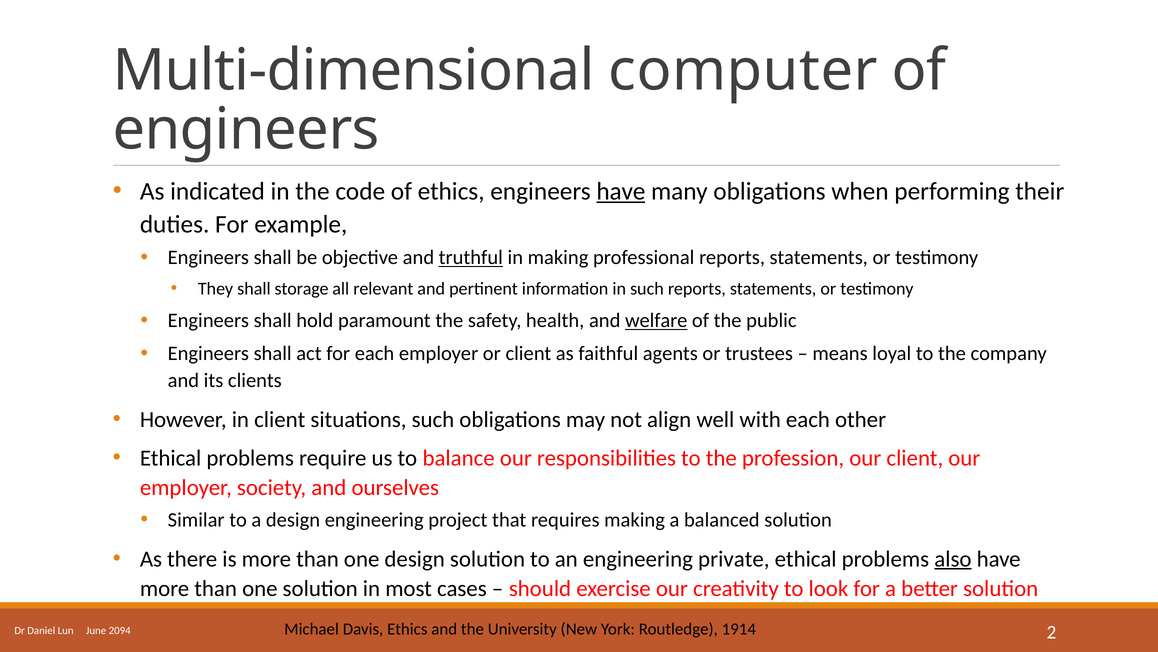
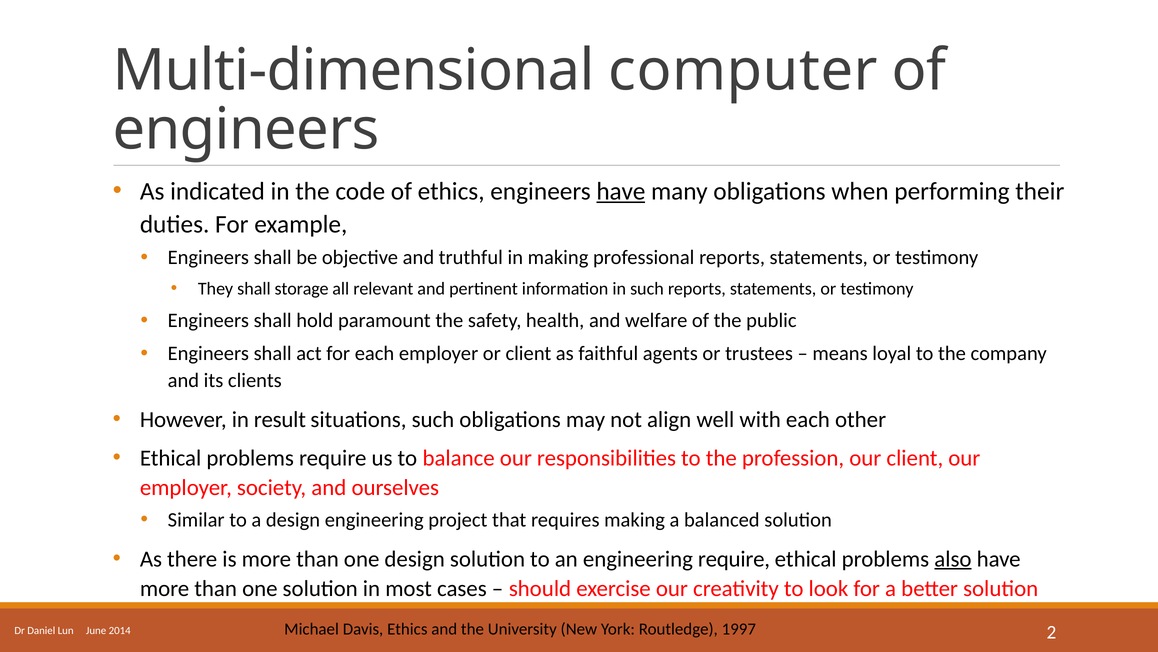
truthful underline: present -> none (471, 257)
welfare underline: present -> none (656, 320)
in client: client -> result (280, 419)
engineering private: private -> require (734, 559)
2094: 2094 -> 2014 (120, 630)
1914: 1914 -> 1997 (739, 629)
